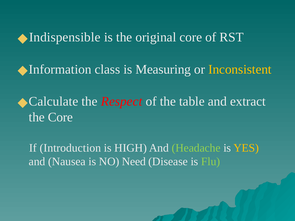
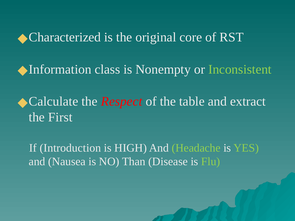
Indispensible: Indispensible -> Characterized (65, 37)
Measuring: Measuring -> Nonempty (163, 69)
Inconsistent colour: yellow -> light green (240, 69)
the Core: Core -> First (60, 117)
YES colour: yellow -> light green (246, 148)
Need: Need -> Than (134, 162)
